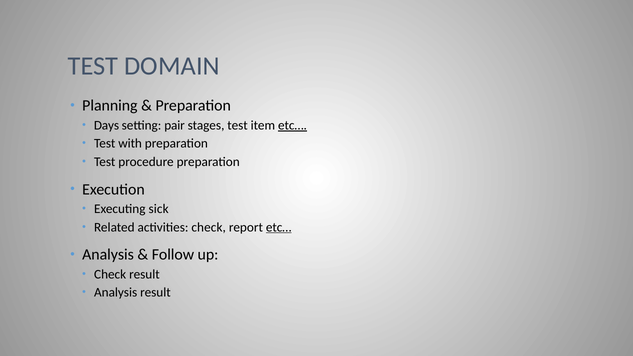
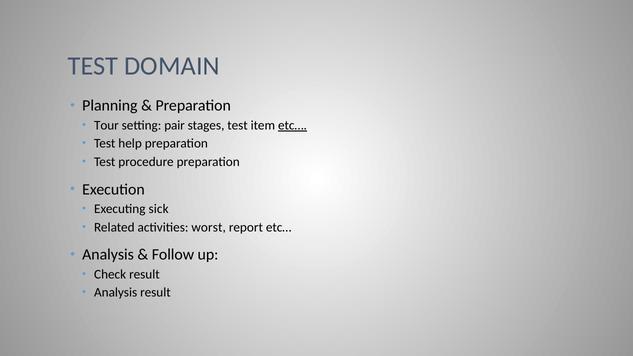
Days: Days -> Tour (106, 125)
with: with -> help (130, 144)
activities check: check -> worst (209, 227)
etc… underline: present -> none (279, 227)
